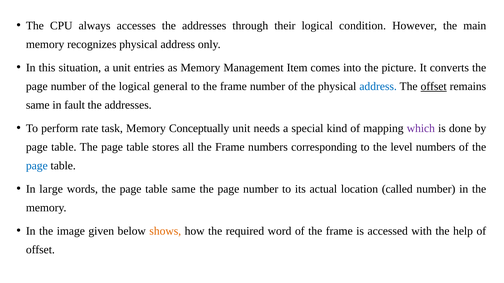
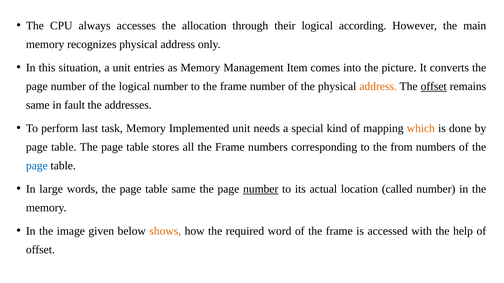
accesses the addresses: addresses -> allocation (204, 26)
condition: condition -> according (363, 26)
logical general: general -> number (171, 86)
address colour: blue -> orange (378, 86)
rate: rate -> last (90, 129)
Conceptually: Conceptually -> Implemented (199, 129)
which colour: purple -> orange (421, 129)
level: level -> from (402, 147)
number underline: none -> present (261, 189)
